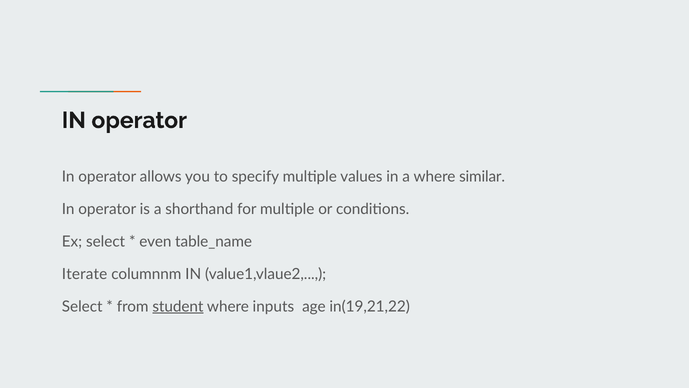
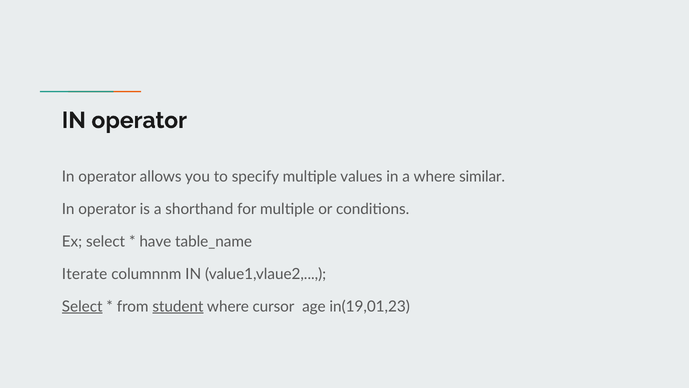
even: even -> have (155, 241)
Select underline: none -> present (82, 306)
inputs: inputs -> cursor (273, 306)
in(19,21,22: in(19,21,22 -> in(19,01,23 (370, 306)
